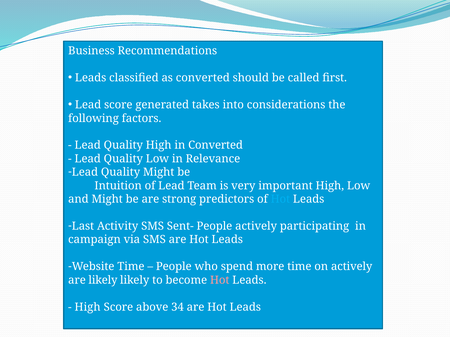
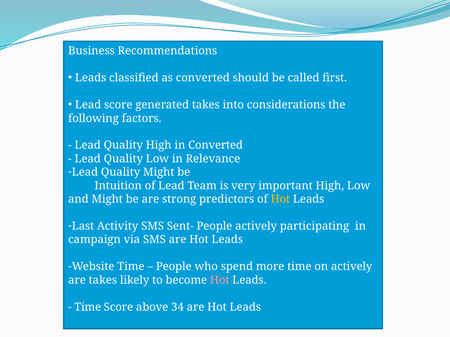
Hot colour: light blue -> yellow (280, 199)
are likely: likely -> takes (103, 280)
High: High -> Time (88, 307)
